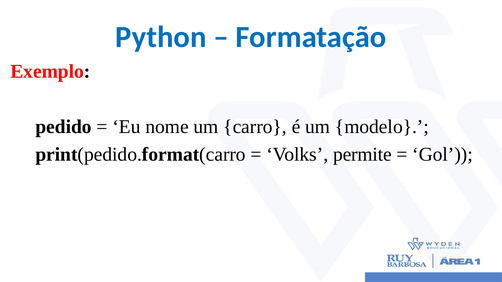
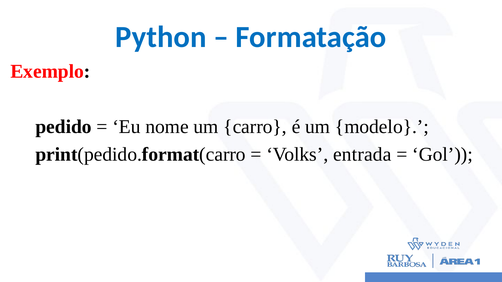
permite: permite -> entrada (362, 155)
